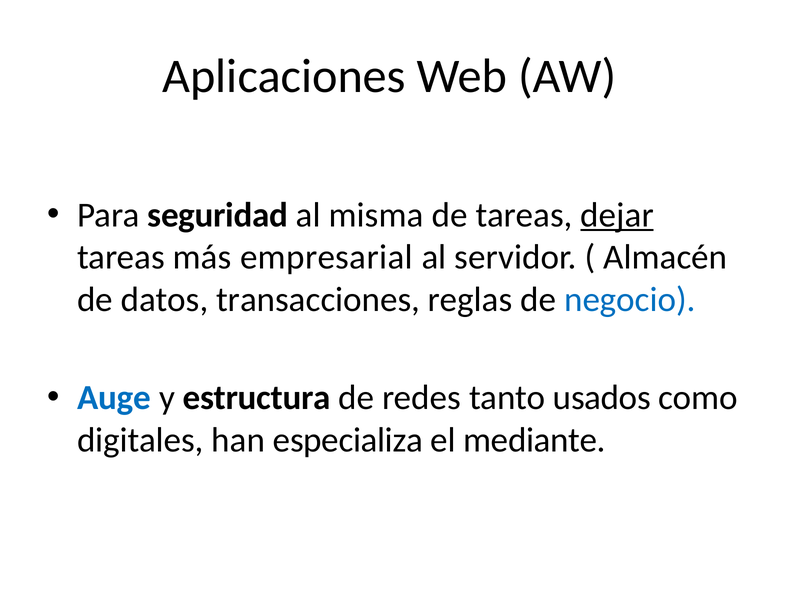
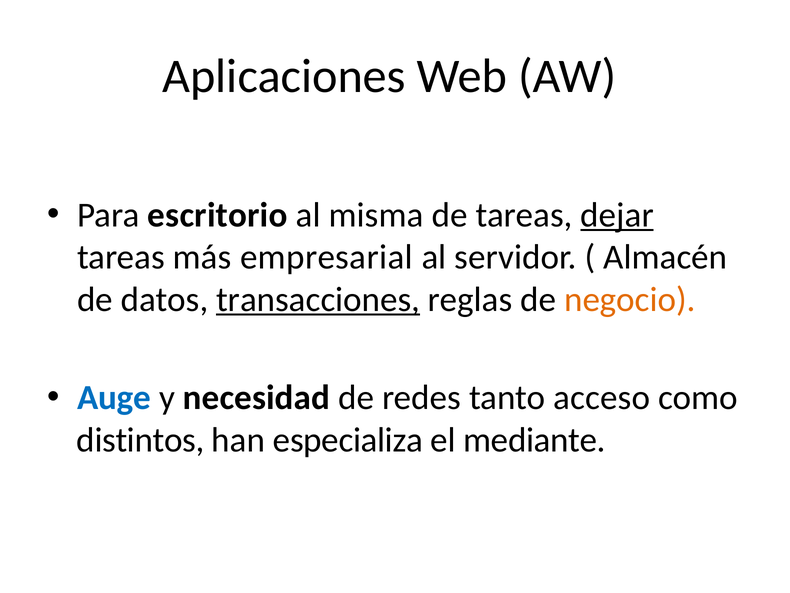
seguridad: seguridad -> escritorio (217, 215)
transacciones underline: none -> present (318, 299)
negocio colour: blue -> orange (630, 299)
estructura: estructura -> necesidad (256, 398)
usados: usados -> acceso (602, 398)
digitales: digitales -> distintos (140, 440)
